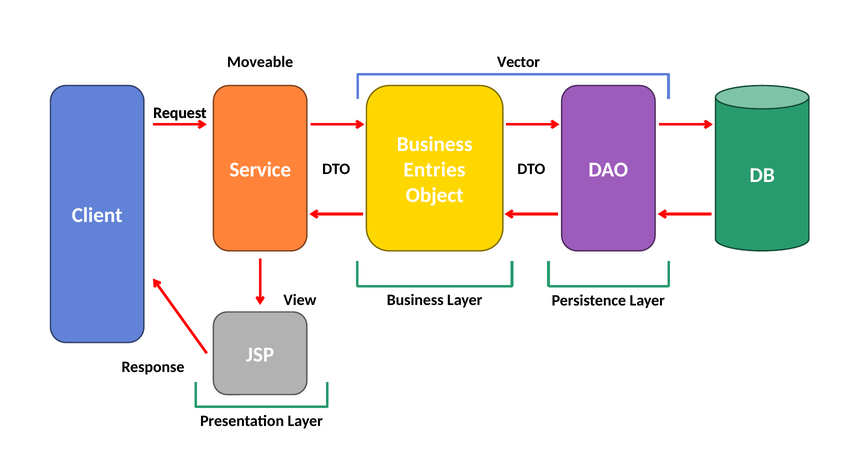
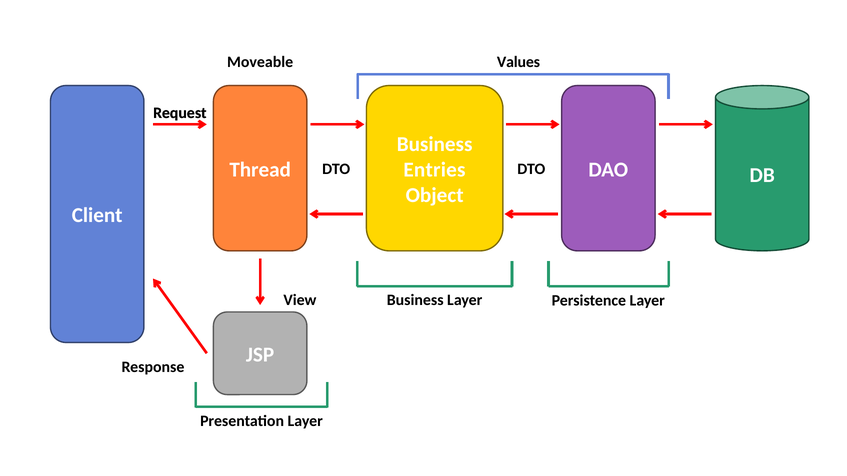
Vector: Vector -> Values (518, 62)
Service: Service -> Thread (260, 170)
